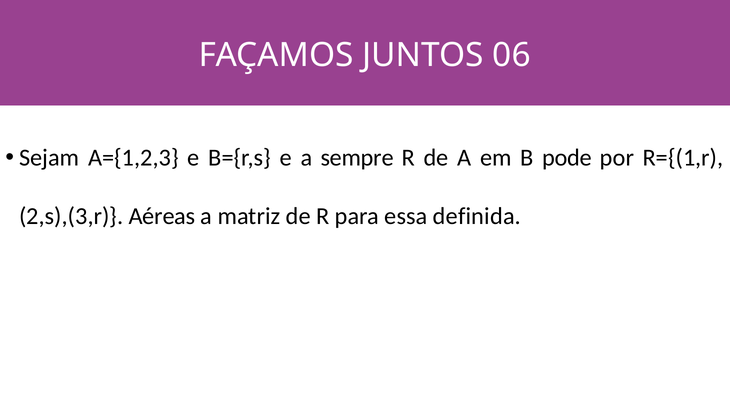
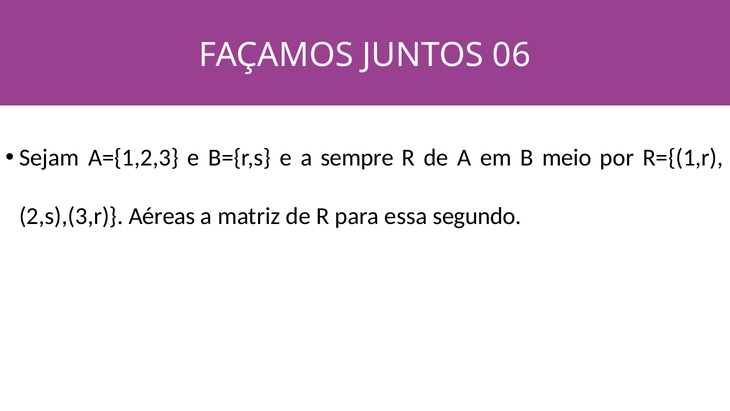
pode: pode -> meio (567, 158)
definida: definida -> segundo (477, 216)
